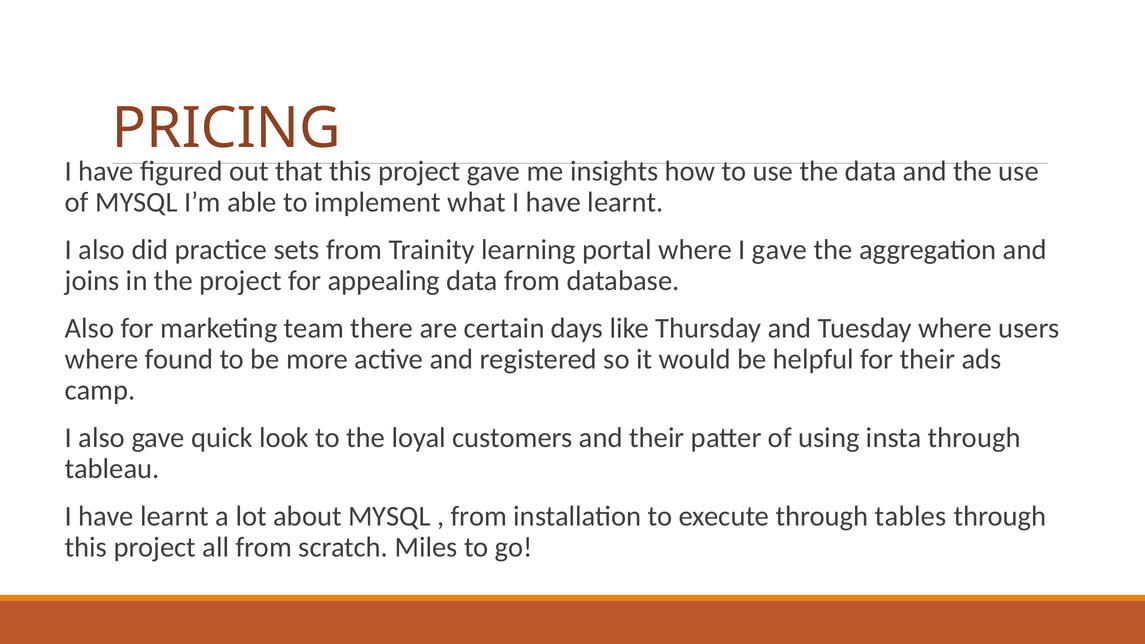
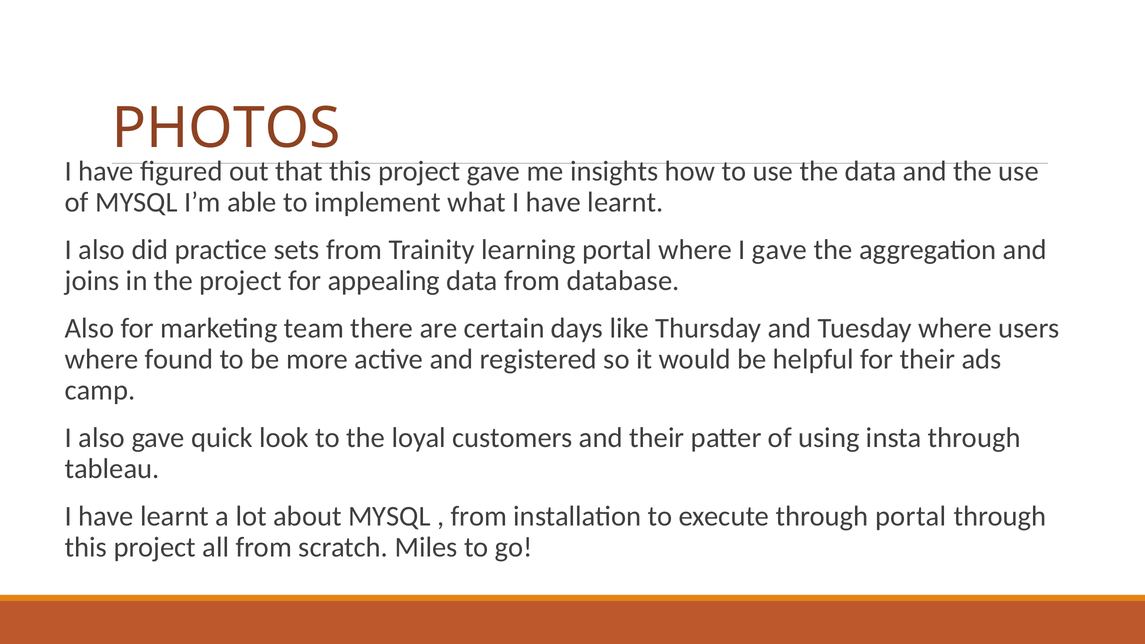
PRICING: PRICING -> PHOTOS (226, 128)
through tables: tables -> portal (911, 516)
